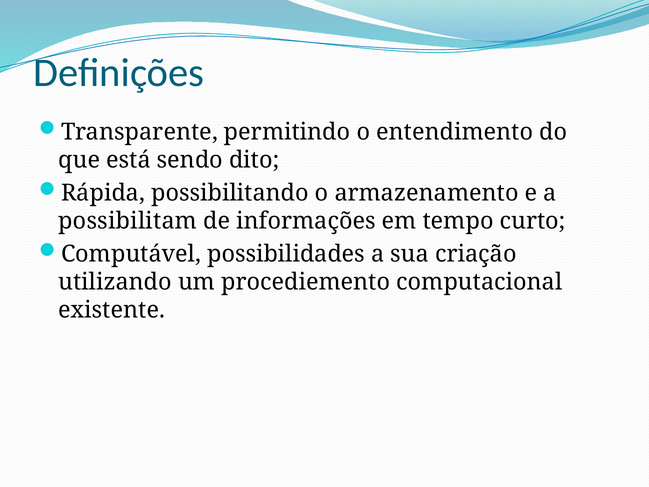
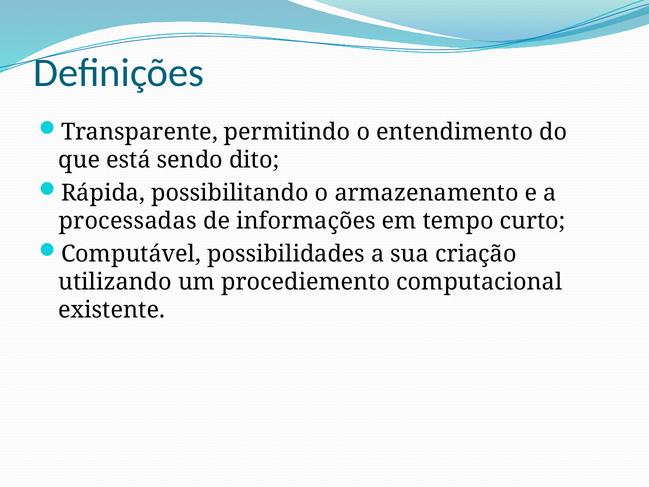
possibilitam: possibilitam -> processadas (128, 221)
